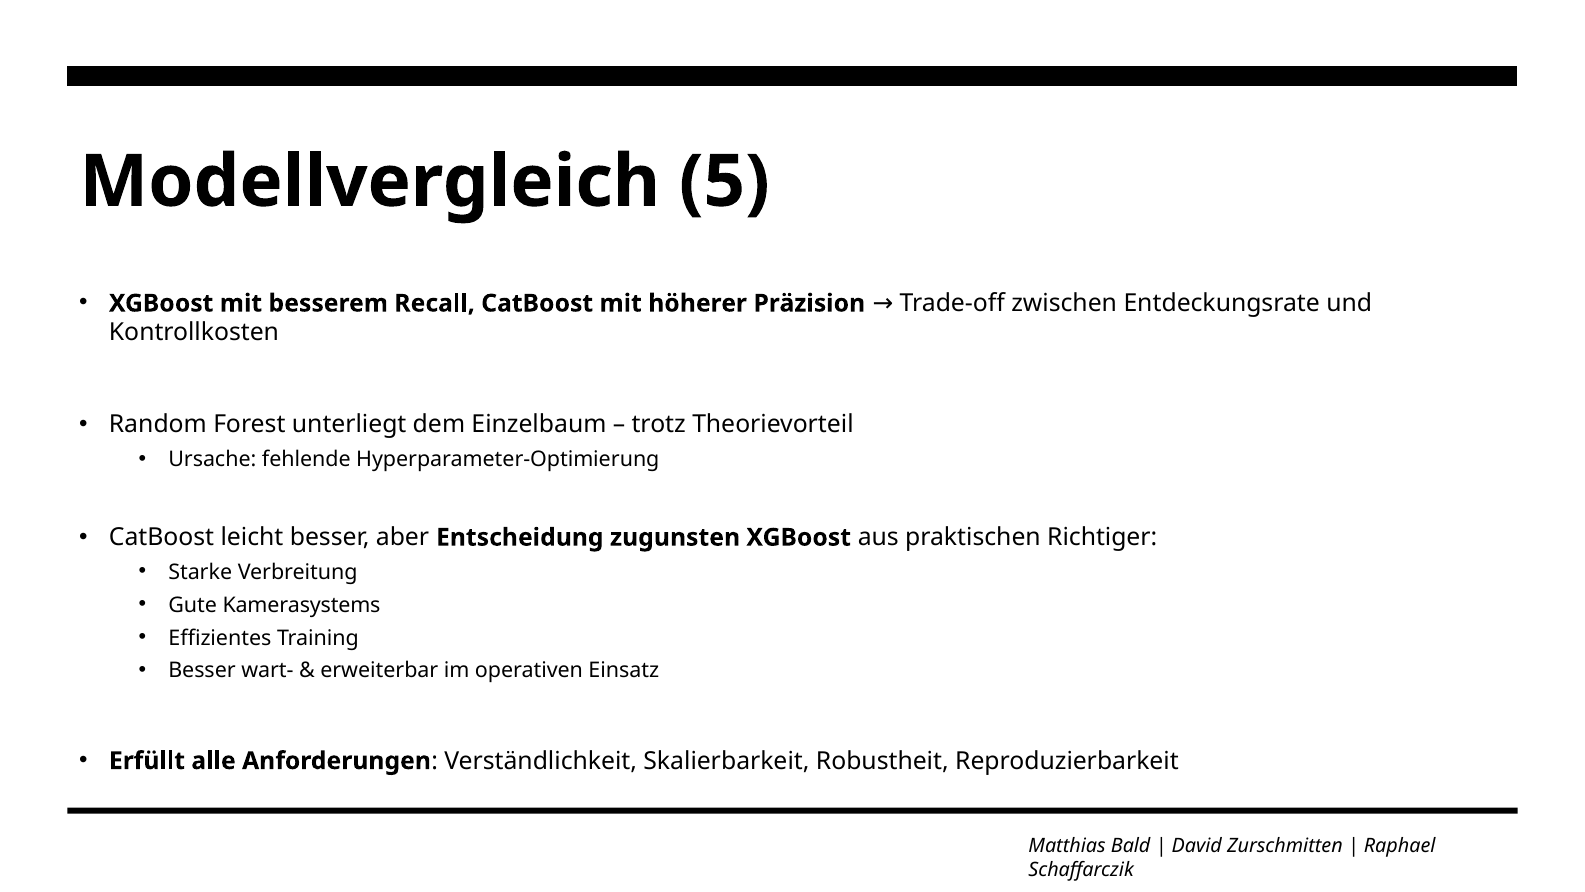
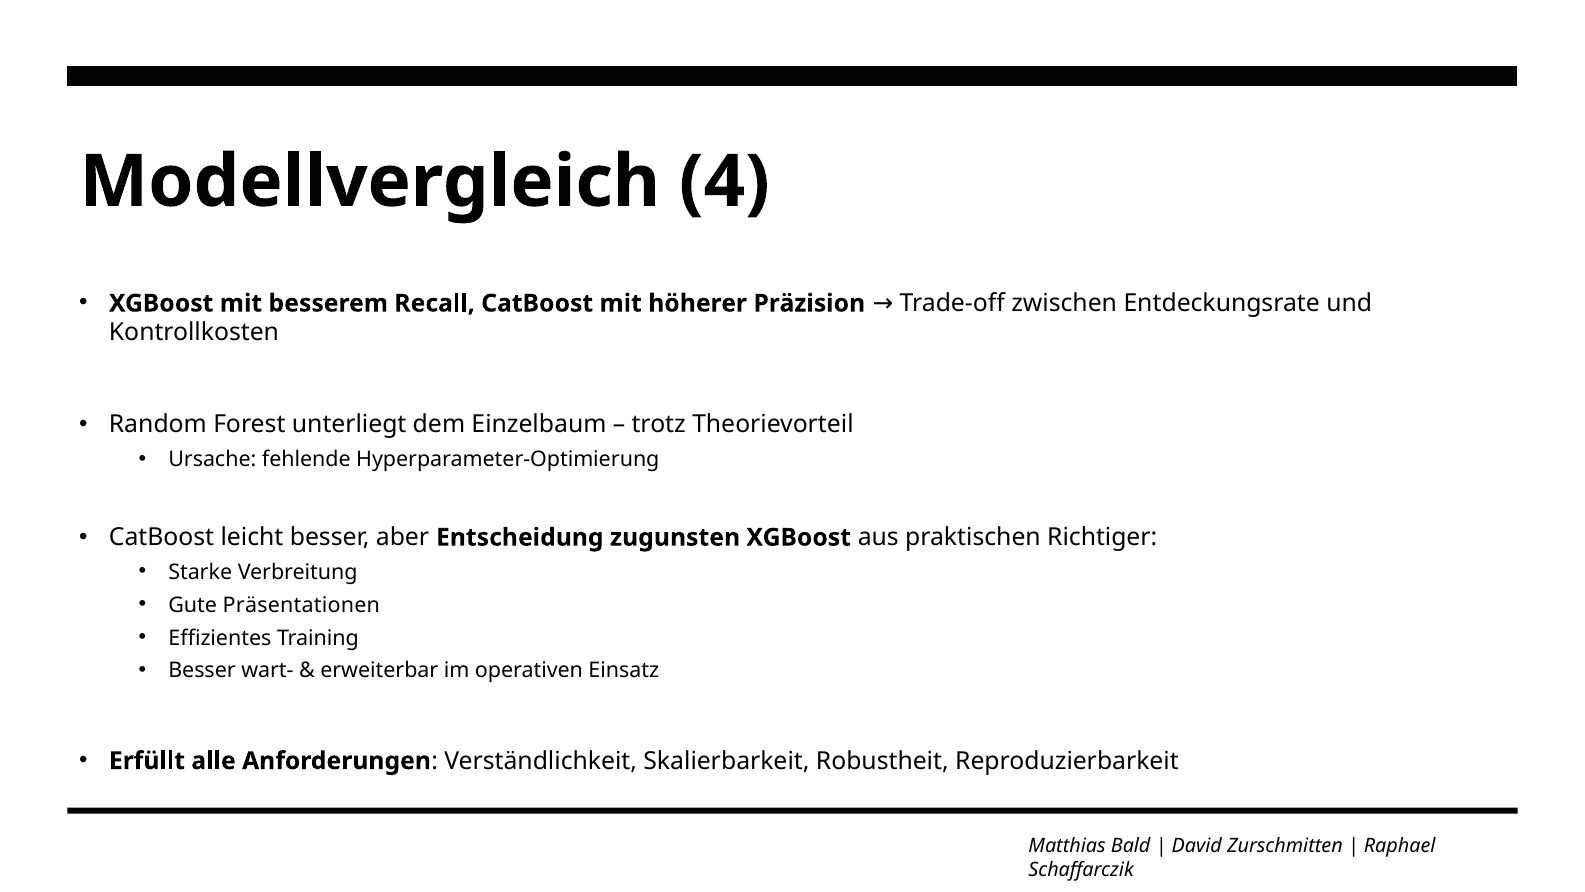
5: 5 -> 4 (724, 182)
Kamerasystems: Kamerasystems -> Präsentationen (301, 605)
